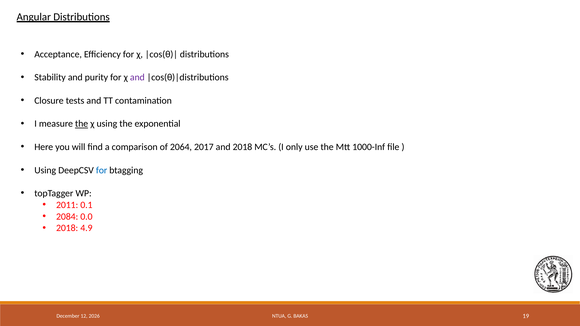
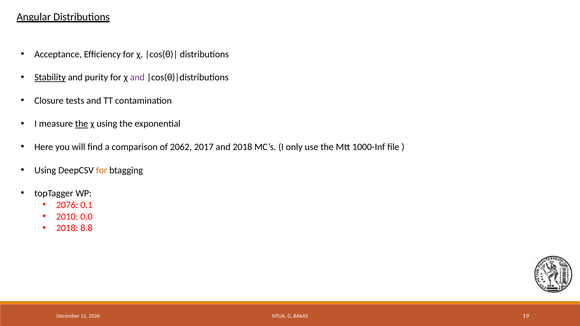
Stability underline: none -> present (50, 78)
2064: 2064 -> 2062 (181, 147)
for colour: blue -> orange (102, 170)
2011: 2011 -> 2076 (67, 205)
2084: 2084 -> 2010 (67, 217)
4.9: 4.9 -> 8.8 (86, 228)
